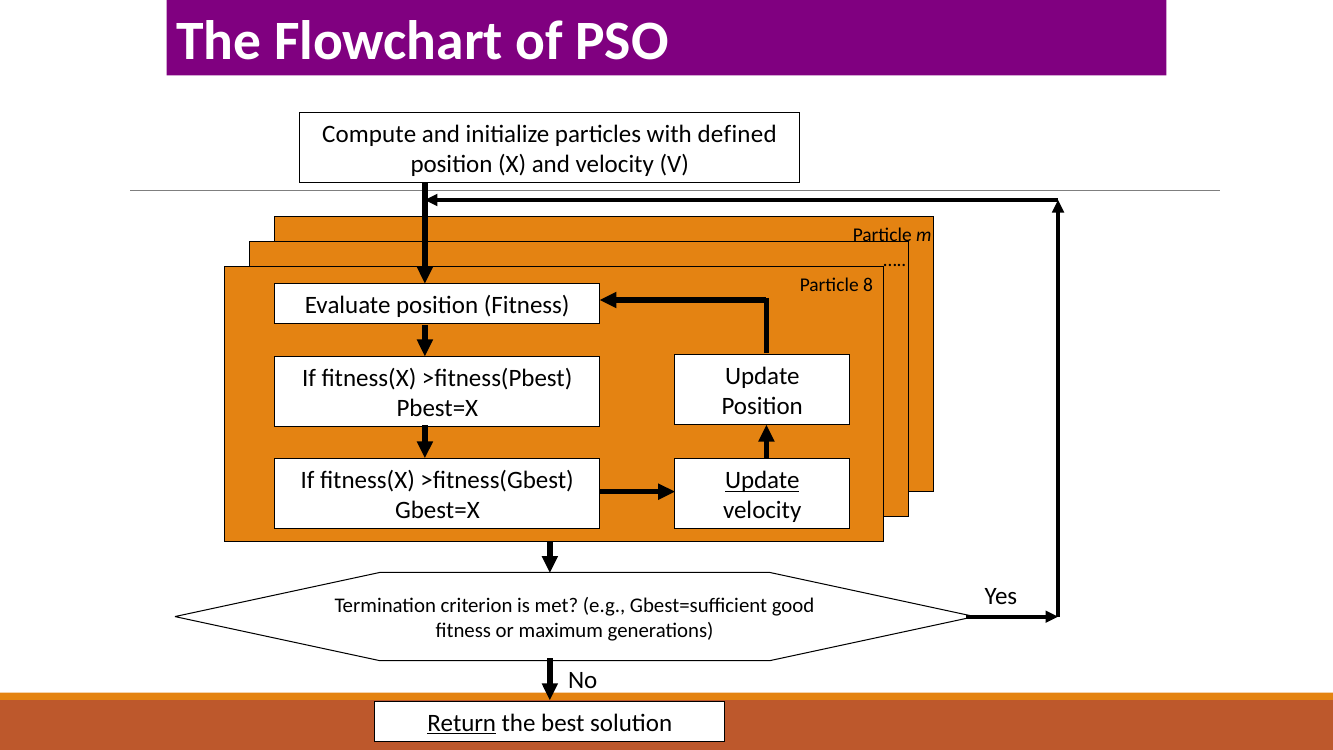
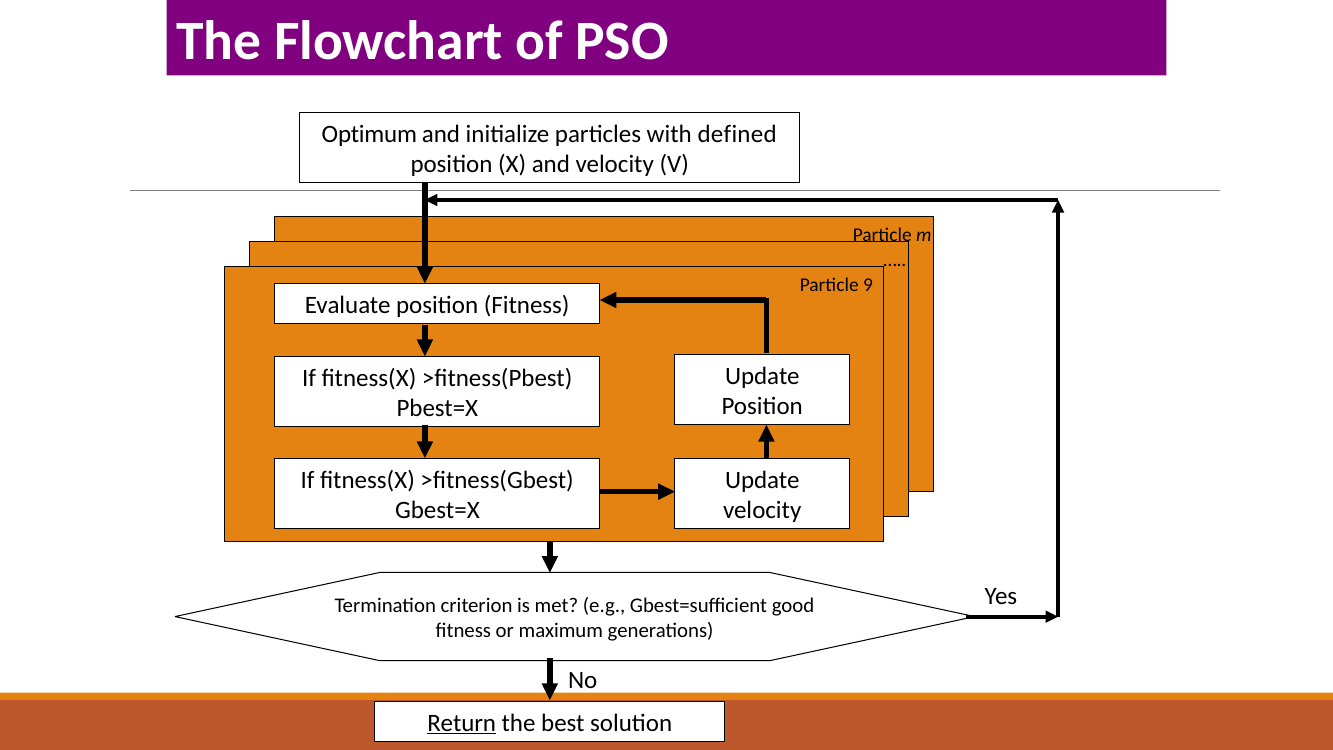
Compute: Compute -> Optimum (369, 134)
8: 8 -> 9 (868, 285)
Update underline: present -> none (762, 481)
